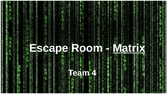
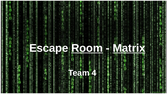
Room underline: none -> present (87, 48)
